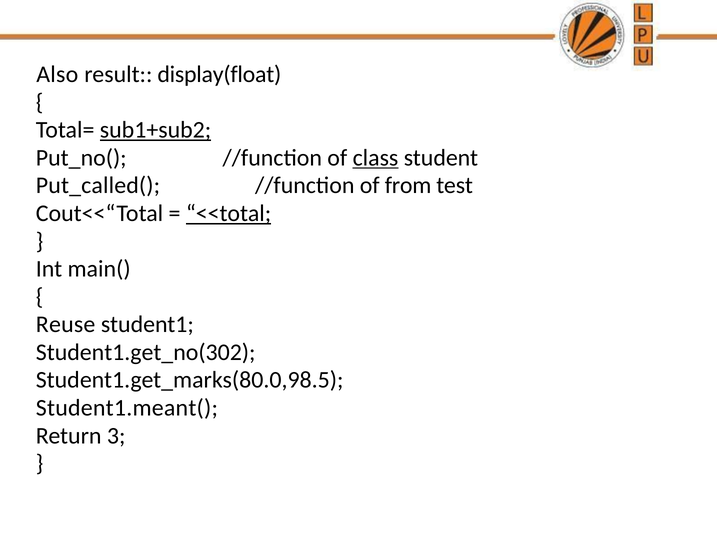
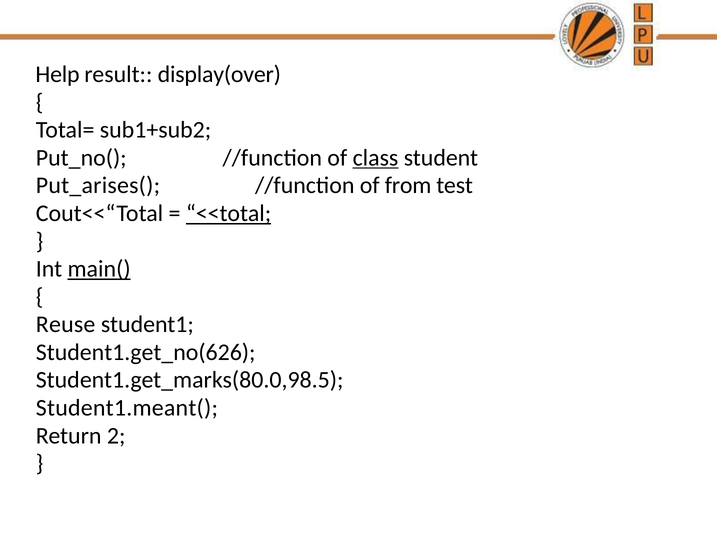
Also: Also -> Help (58, 74)
display(float: display(float -> display(over (219, 74)
sub1+sub2 underline: present -> none (156, 130)
Put_called(: Put_called( -> Put_arises( (98, 186)
main( underline: none -> present (99, 269)
Student1.get_no(302: Student1.get_no(302 -> Student1.get_no(626 (146, 353)
3: 3 -> 2 (116, 436)
